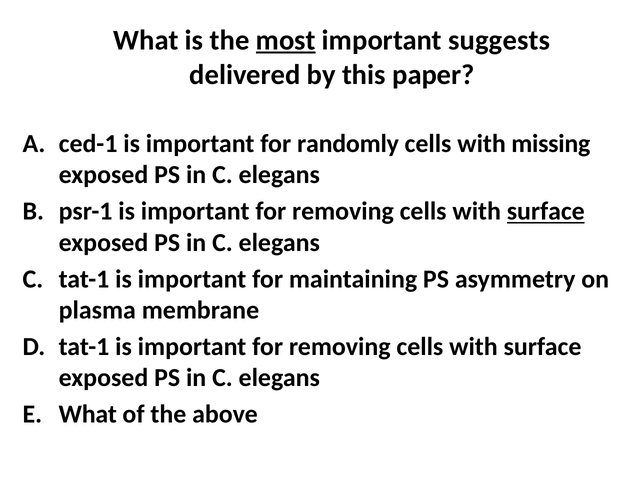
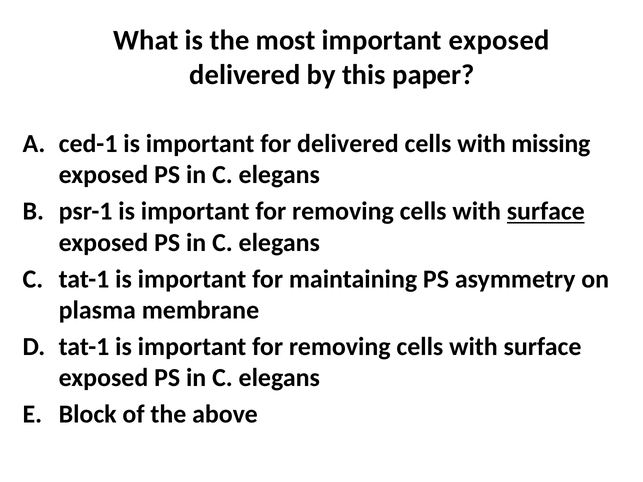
most underline: present -> none (286, 40)
important suggests: suggests -> exposed (499, 40)
for randomly: randomly -> delivered (348, 144)
What: What -> Block (88, 415)
